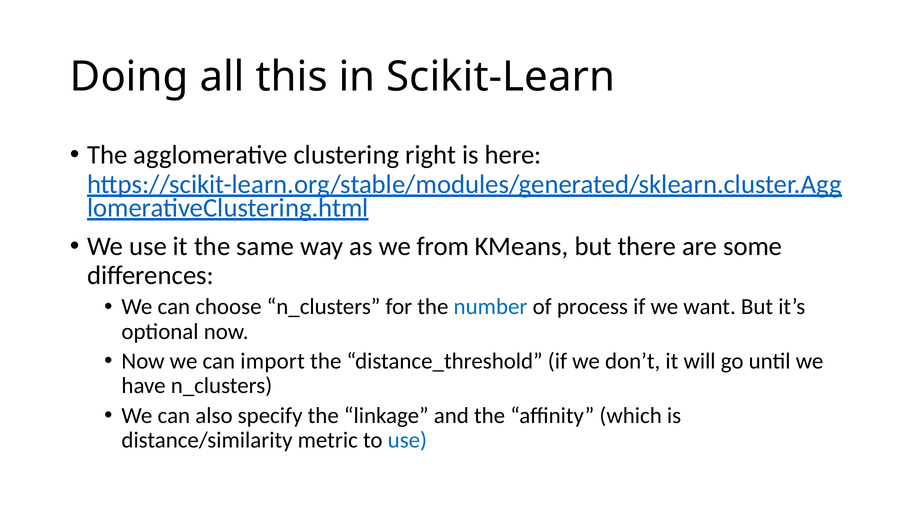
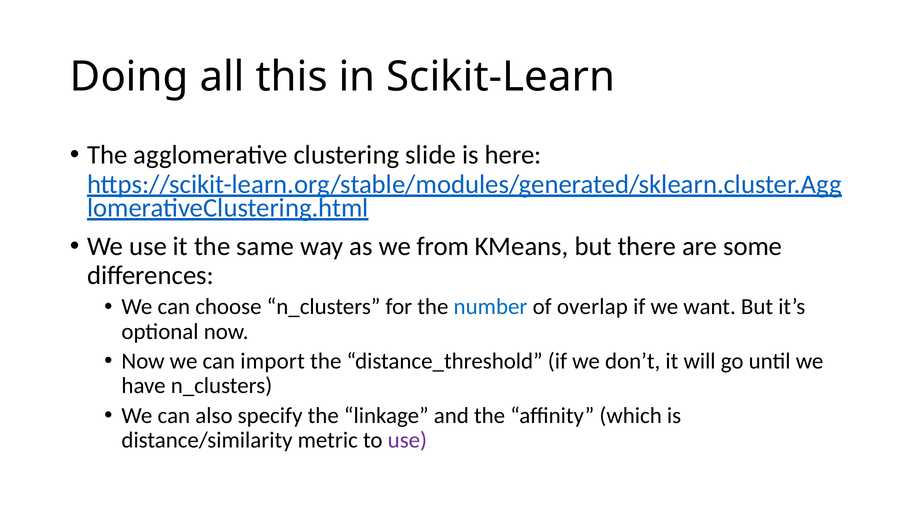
right: right -> slide (431, 155)
process: process -> overlap (592, 307)
use colour: blue -> purple (407, 440)
